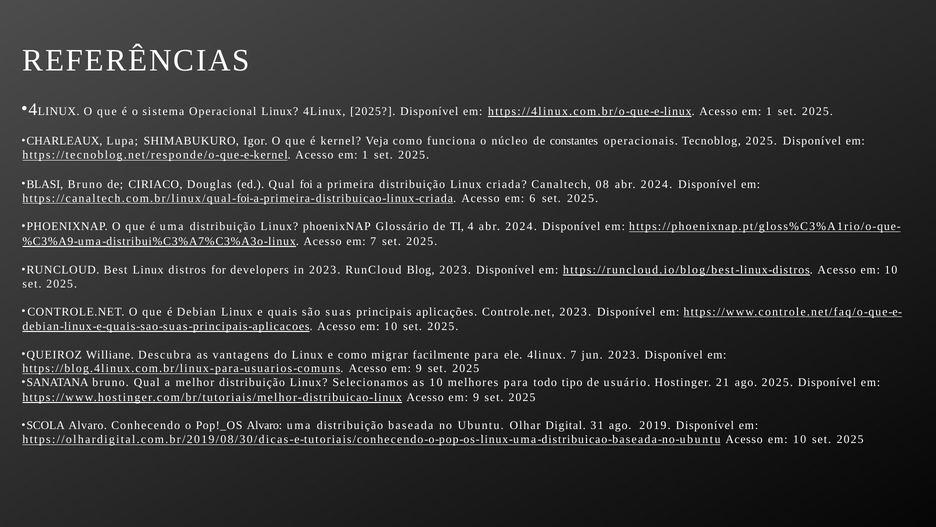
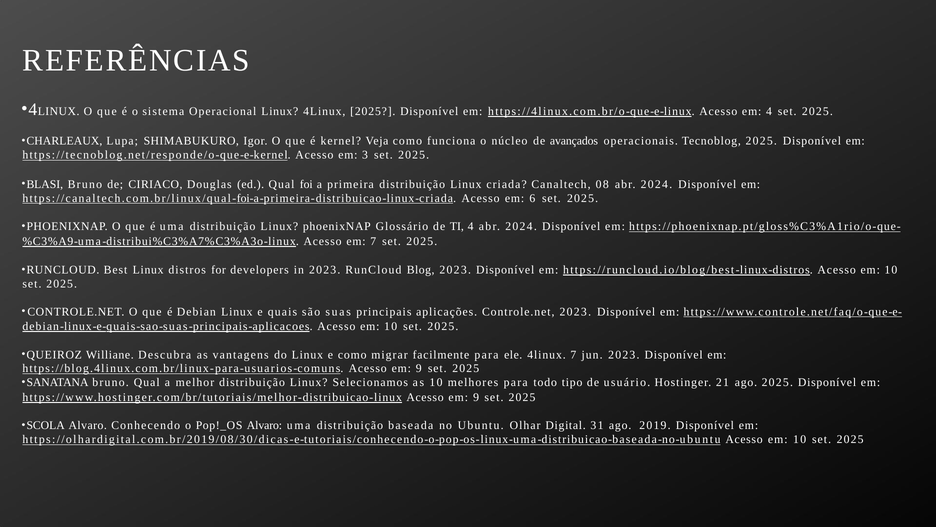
https://4linux.com.br/o-que-e-linux Acesso em 1: 1 -> 4 (769, 111)
constantes: constantes -> avançados (574, 141)
https://tecnoblog.net/responde/o-que-e-kernel Acesso em 1: 1 -> 3 (365, 155)
